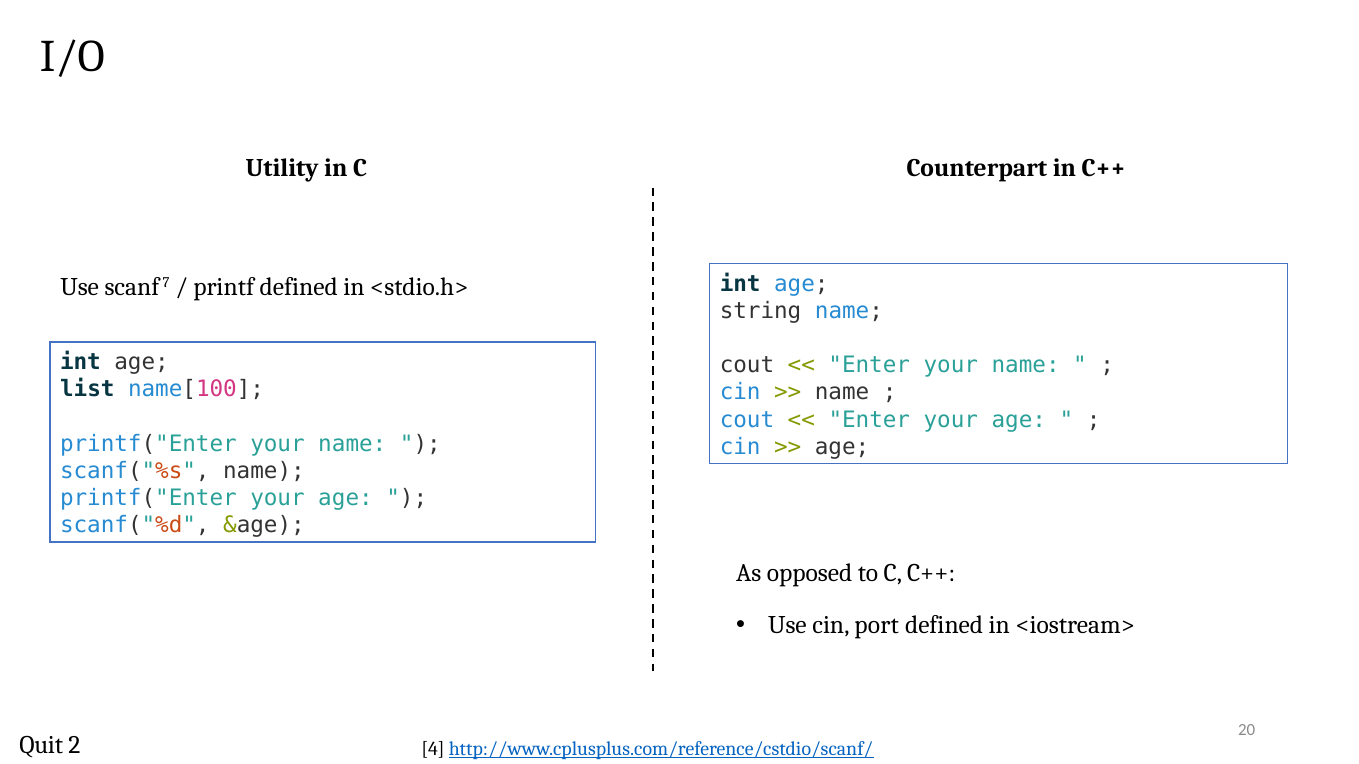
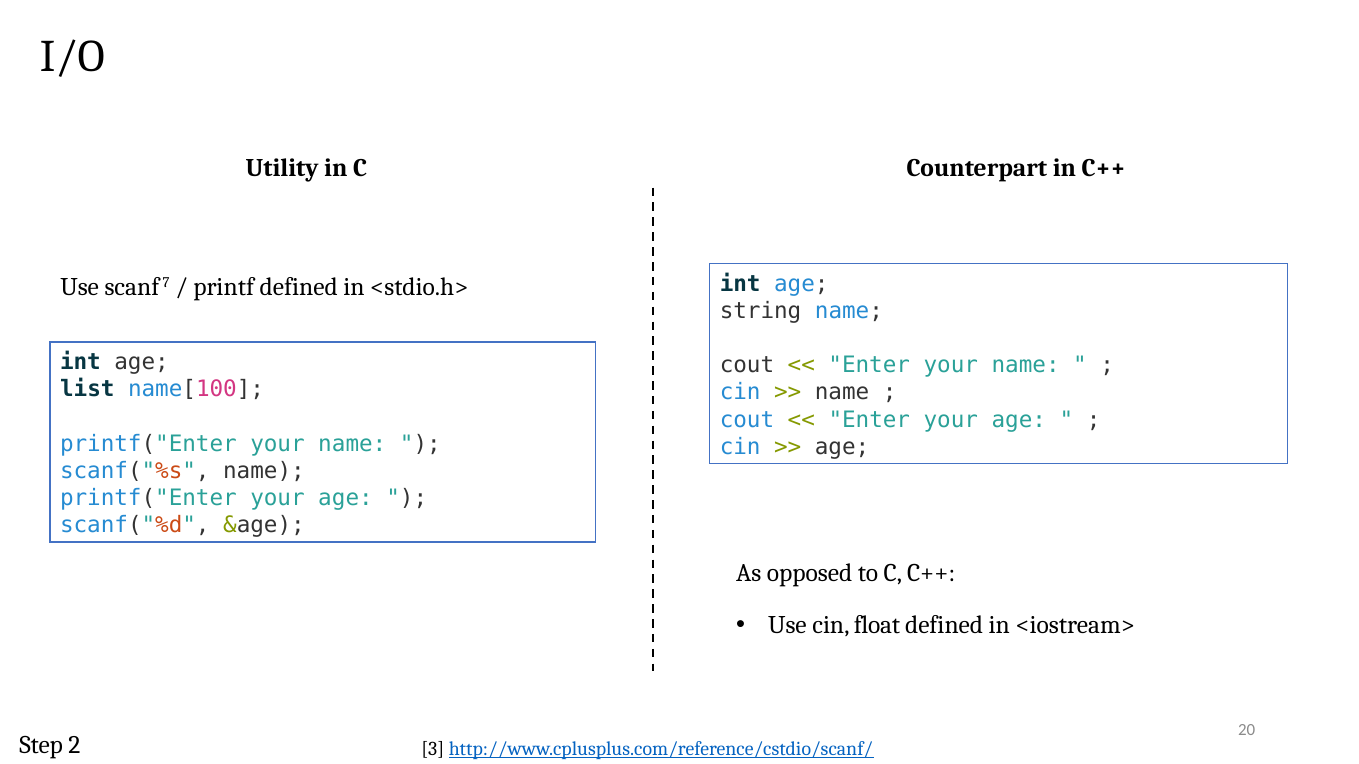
port: port -> float (877, 626)
Quit: Quit -> Step (41, 745)
4: 4 -> 3 (433, 749)
